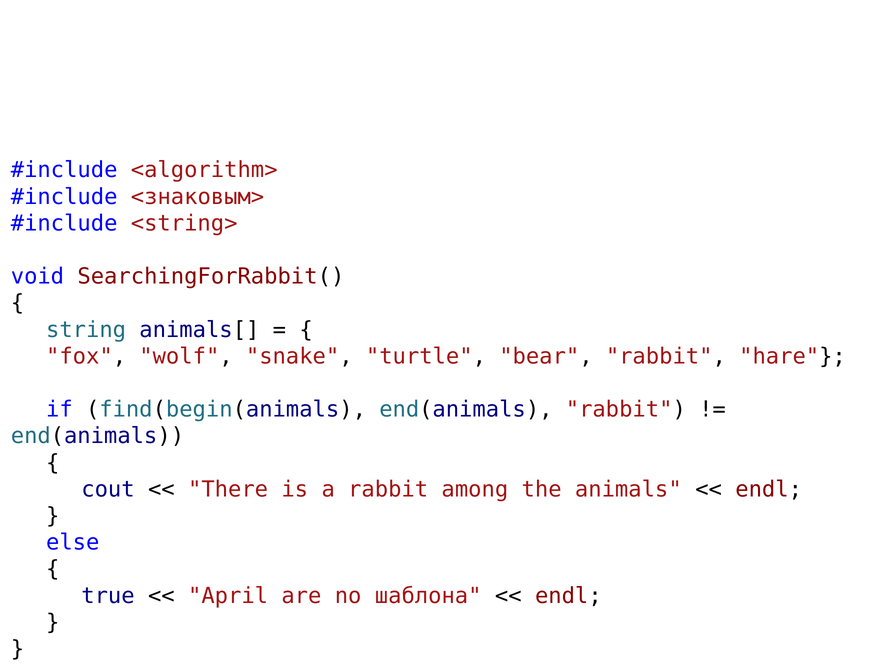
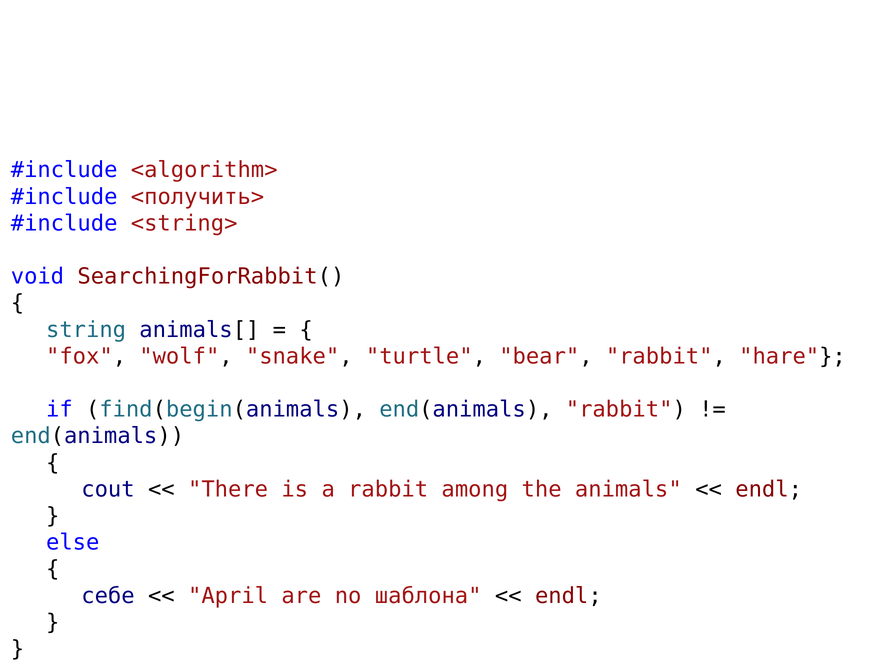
<знаковым>: <знаковым> -> <получить> (198, 197)
true: true -> себе (108, 596)
